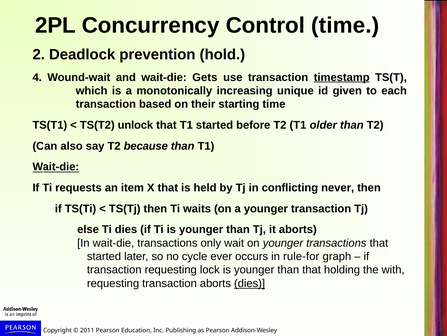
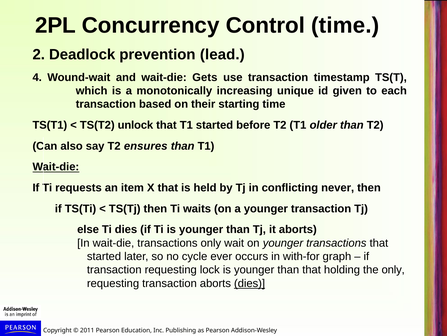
hold: hold -> lead (222, 54)
timestamp underline: present -> none (342, 77)
because: because -> ensures (146, 146)
rule-for: rule-for -> with-for (301, 256)
the with: with -> only (393, 269)
